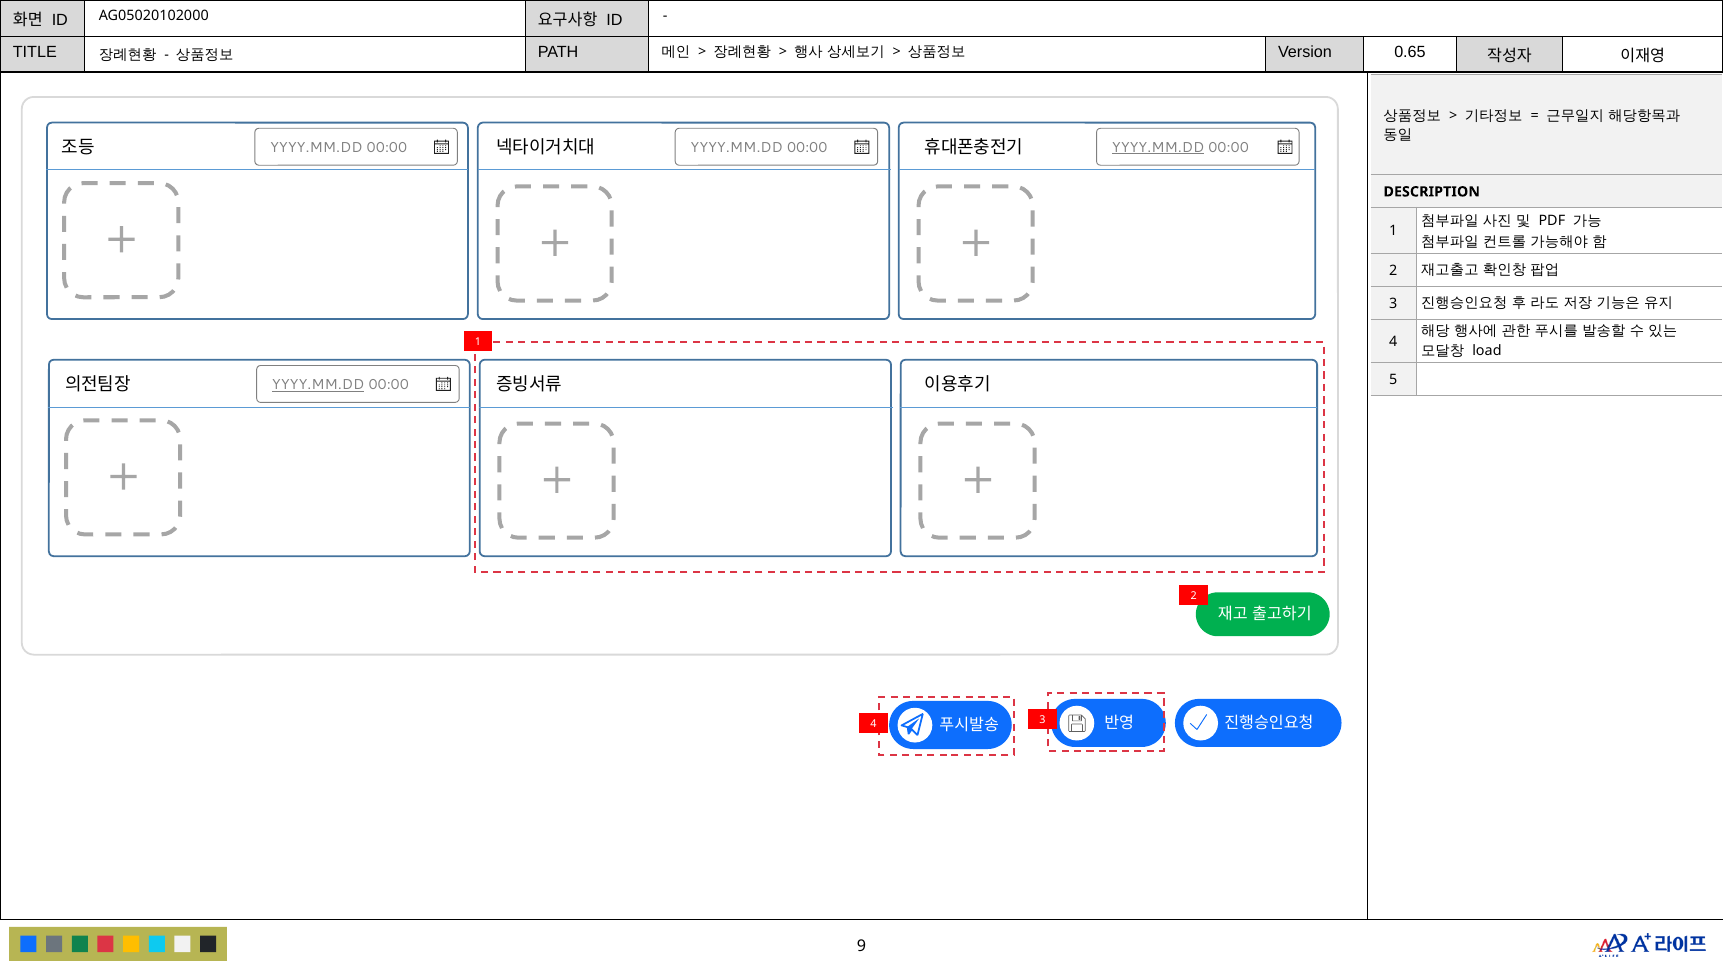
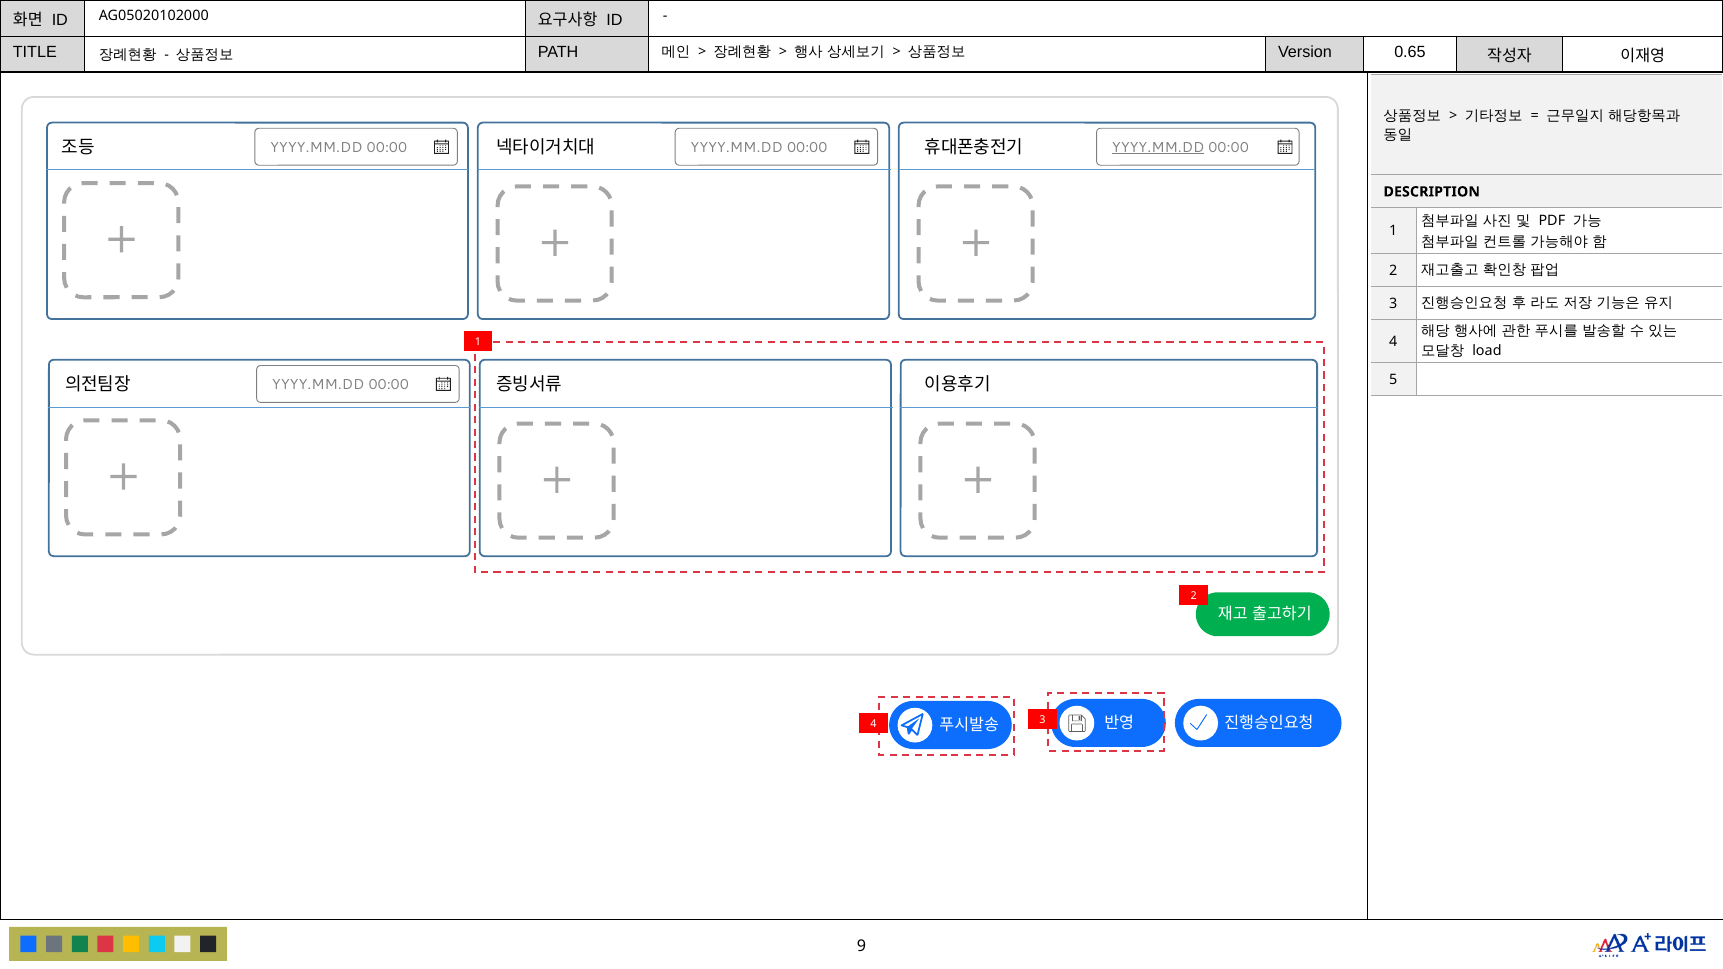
YYYY.MM.DD underline: present -> none (318, 385)
